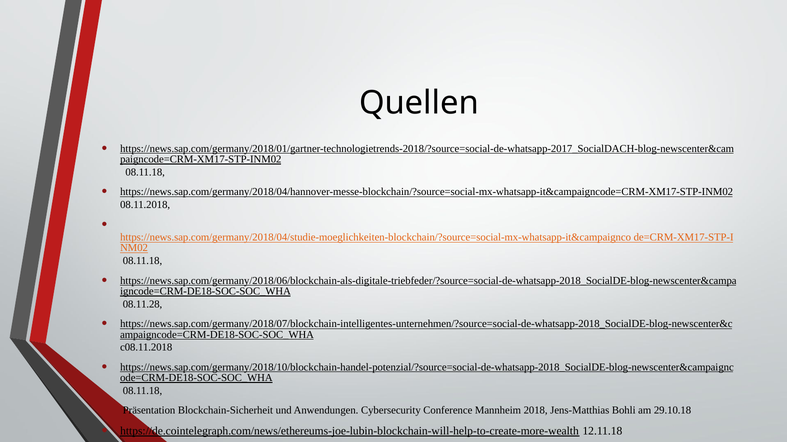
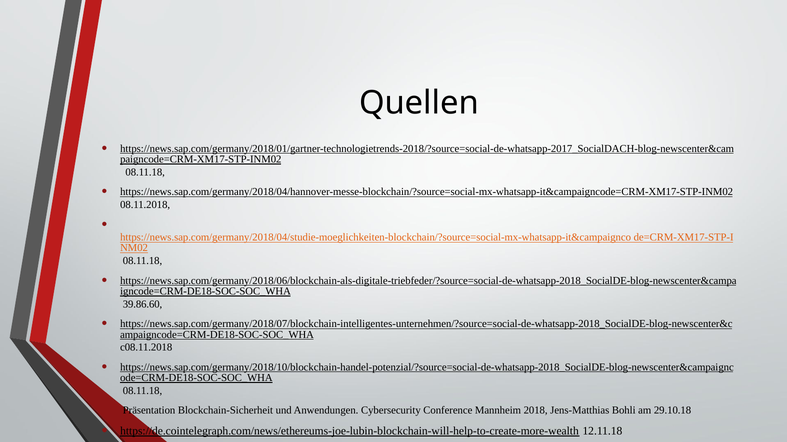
08.11.28: 08.11.28 -> 39.86.60 (143, 304)
